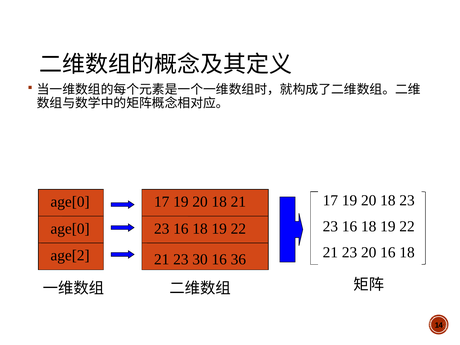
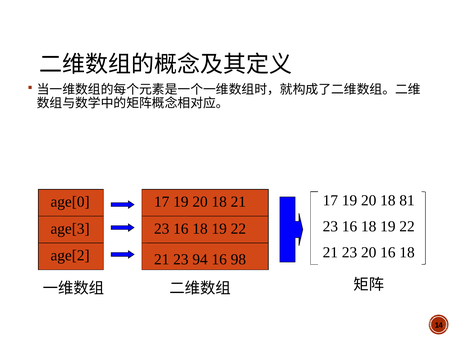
18 23: 23 -> 81 (407, 200)
age[0: age[0 -> age[3 (70, 229)
30: 30 -> 94 (200, 259)
36: 36 -> 98 (238, 259)
